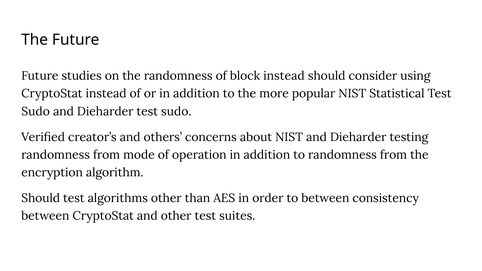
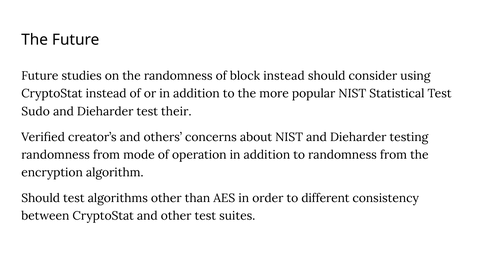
Dieharder test sudo: sudo -> their (176, 111)
to between: between -> different (325, 198)
